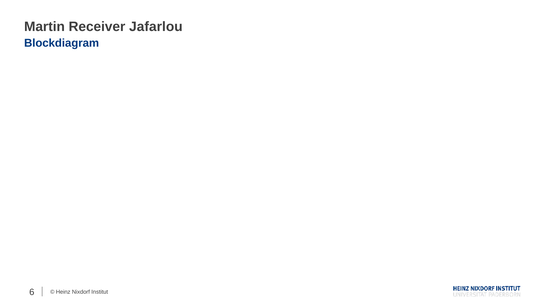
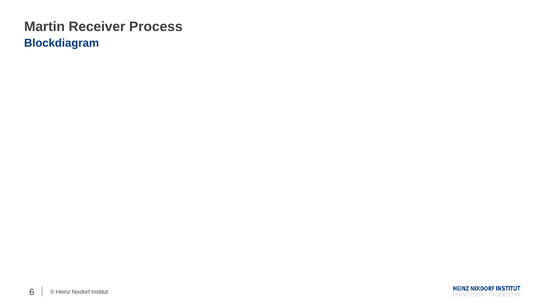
Jafarlou: Jafarlou -> Process (156, 27)
